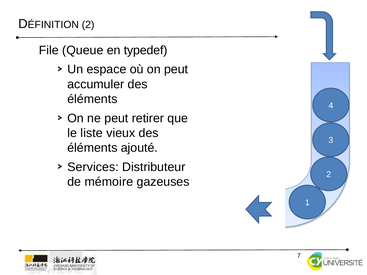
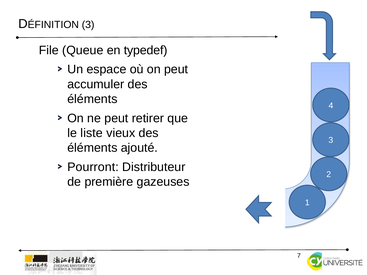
2: 2 -> 3 (88, 25)
Services: Services -> Pourront (93, 167)
mémoire: mémoire -> première (109, 182)
